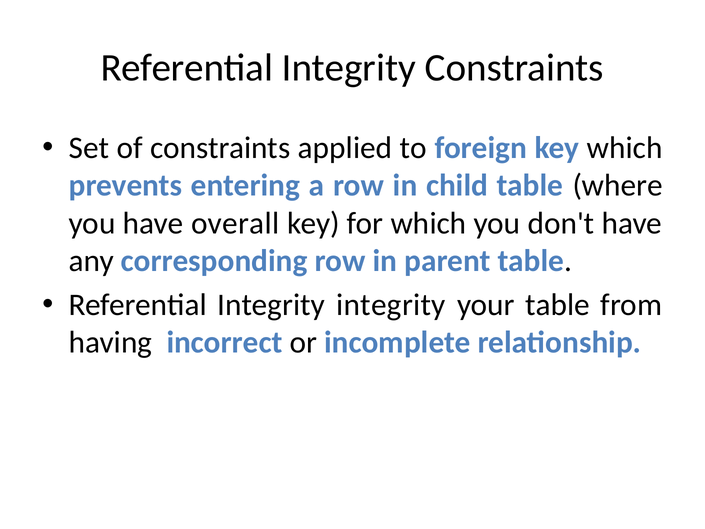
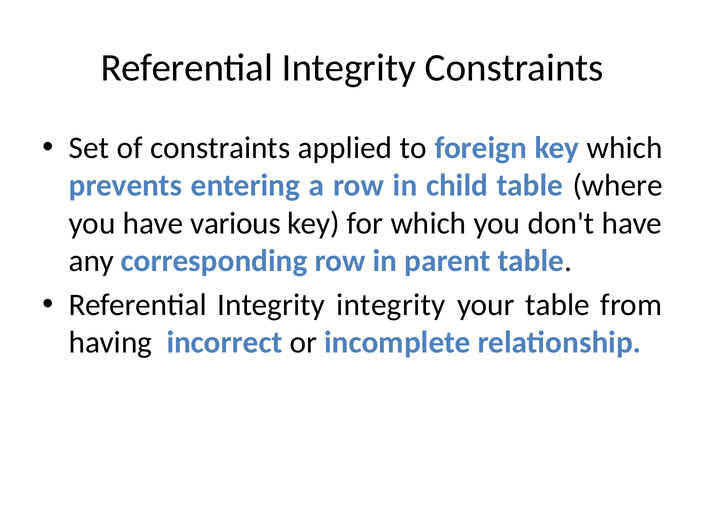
overall: overall -> various (236, 223)
